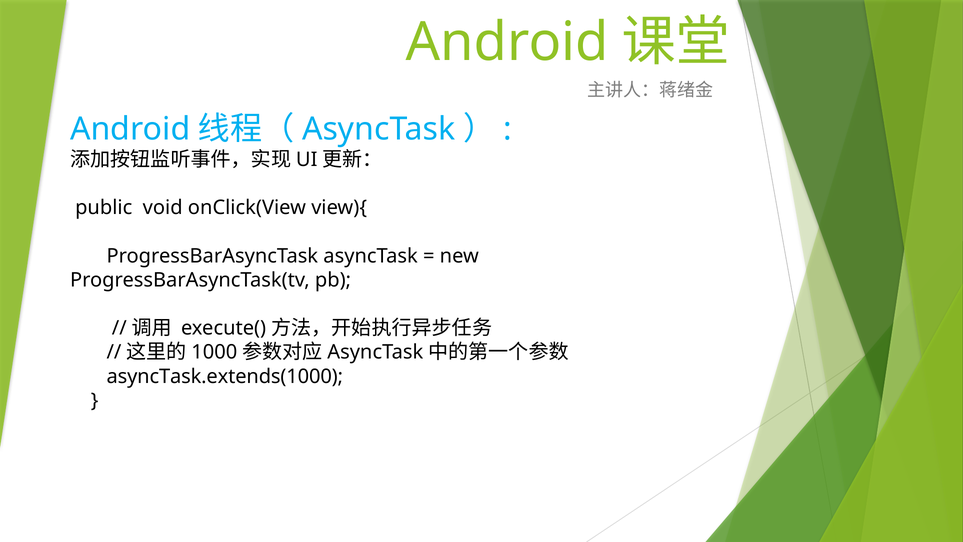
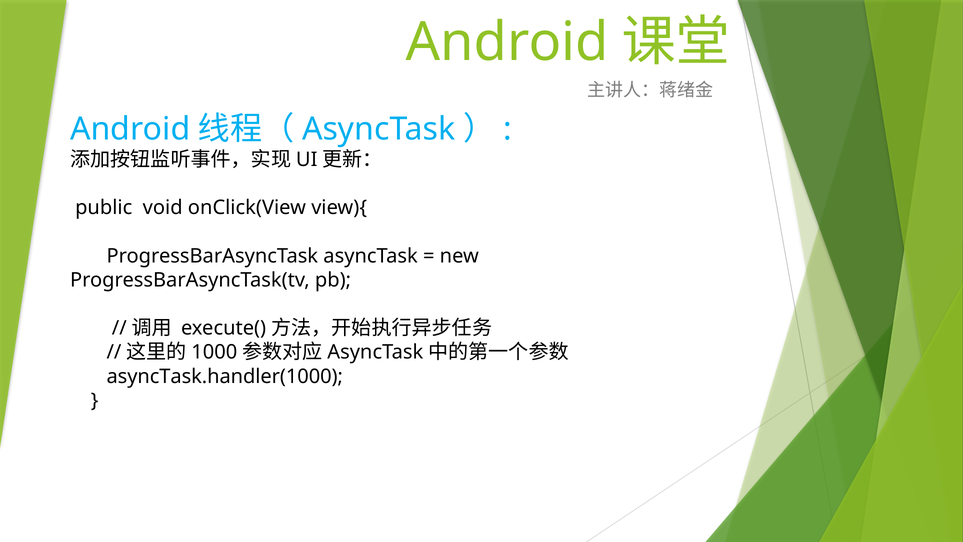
asyncTask.extends(1000: asyncTask.extends(1000 -> asyncTask.handler(1000 (225, 376)
